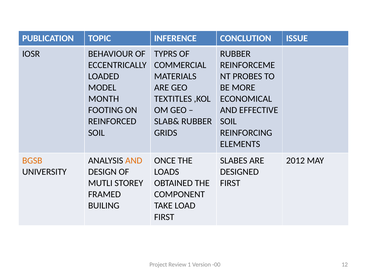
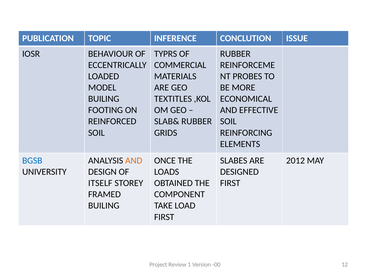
MONTH: MONTH -> BUILING (104, 99)
BGSB colour: orange -> blue (32, 161)
MUTLI: MUTLI -> ITSELF (100, 183)
